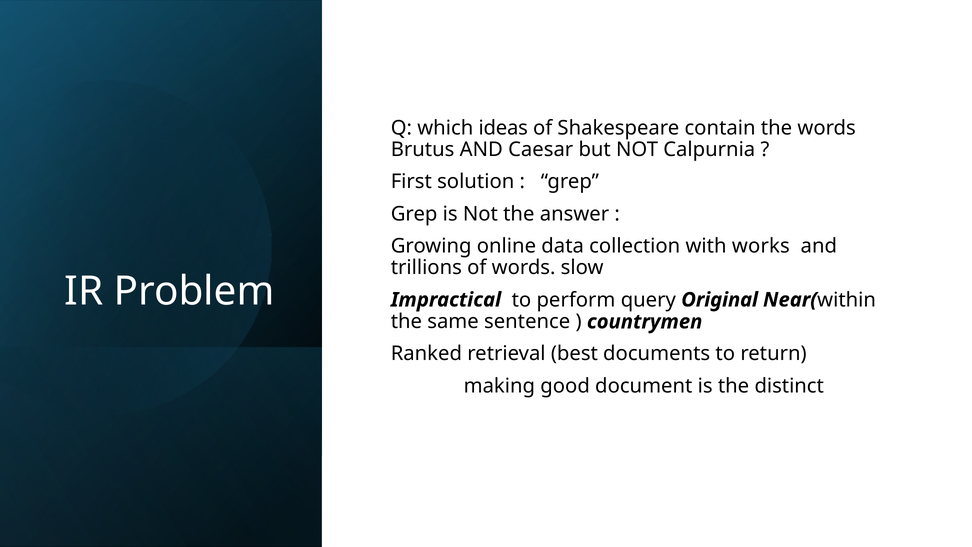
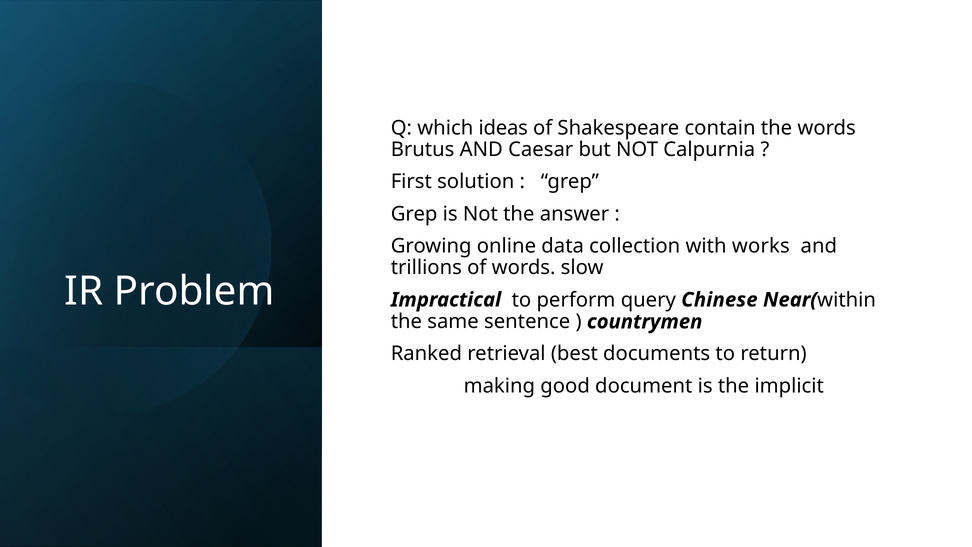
Original: Original -> Chinese (719, 300)
distinct: distinct -> implicit (789, 386)
